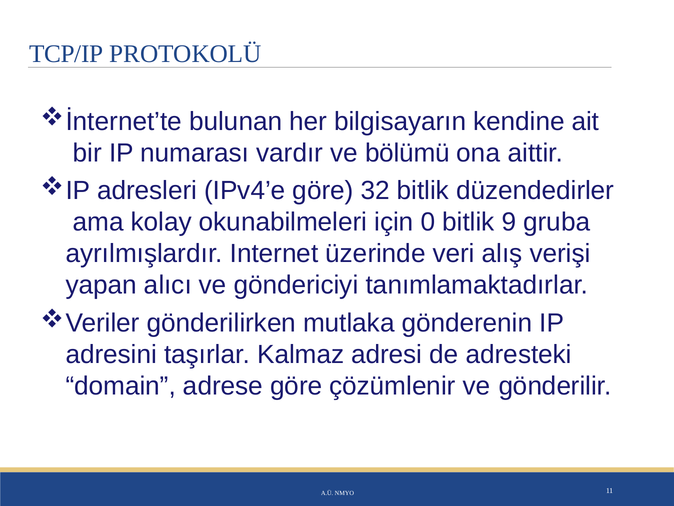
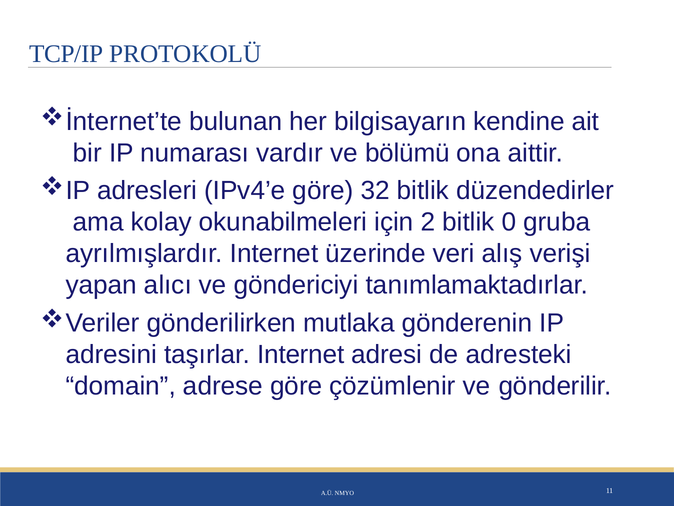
0: 0 -> 2 (428, 222)
9: 9 -> 0 (509, 222)
taşırlar Kalmaz: Kalmaz -> Internet (301, 354)
